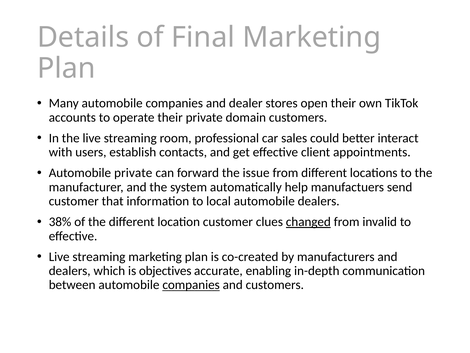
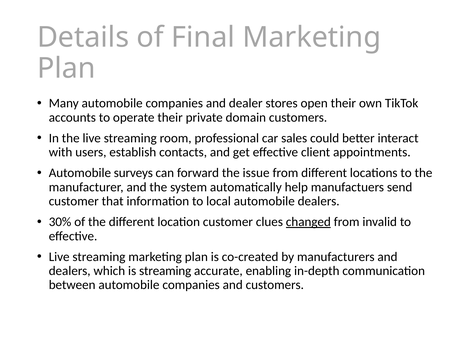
Automobile private: private -> surveys (133, 173)
38%: 38% -> 30% (60, 222)
is objectives: objectives -> streaming (165, 270)
companies underline: present -> none (191, 285)
